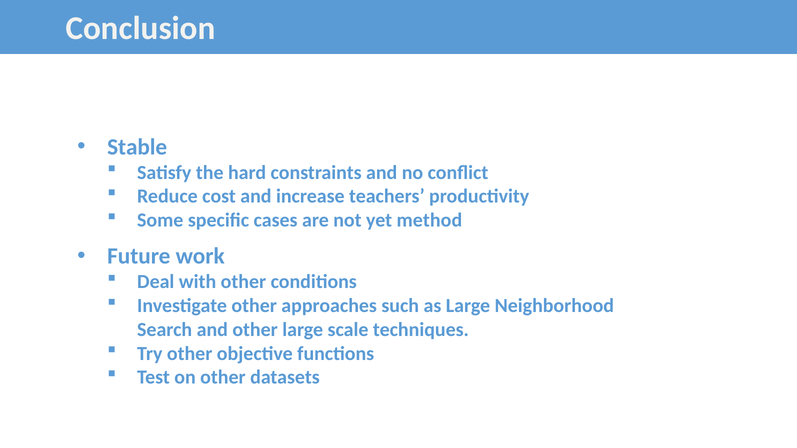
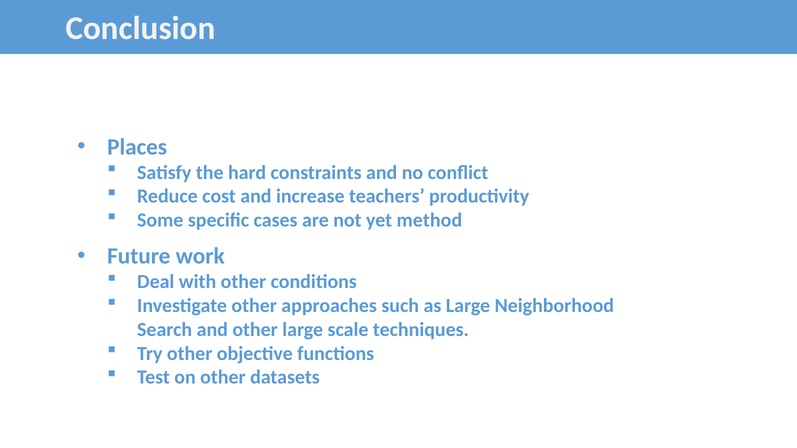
Stable: Stable -> Places (137, 147)
